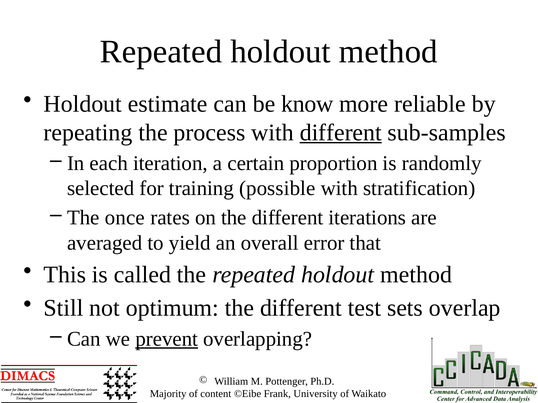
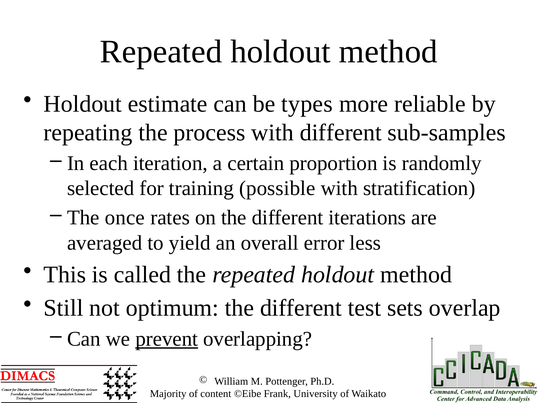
know: know -> types (307, 104)
different underline: present -> none (341, 133)
that: that -> less (365, 243)
